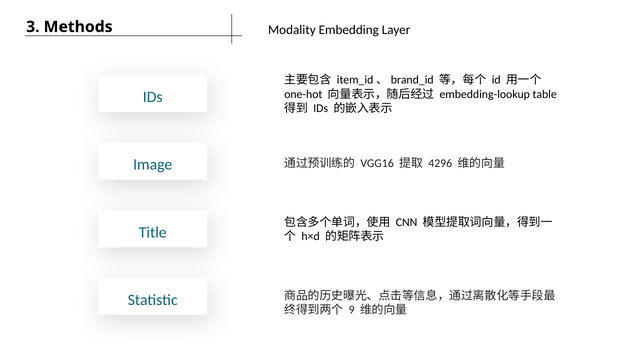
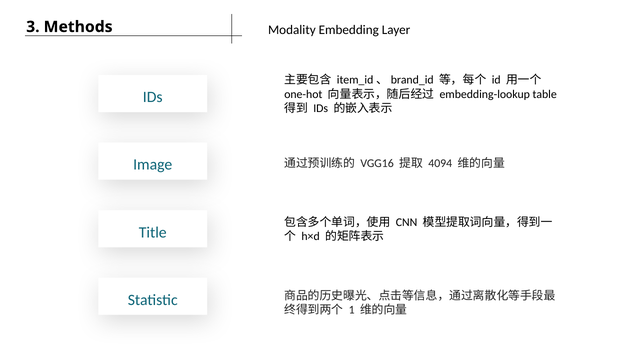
4296: 4296 -> 4094 (440, 163)
9: 9 -> 1 (352, 310)
